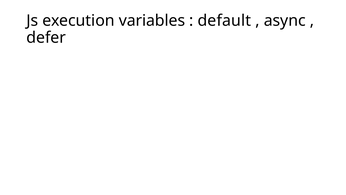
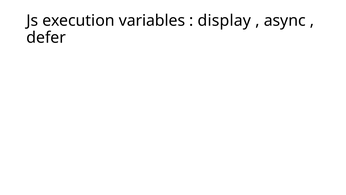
default: default -> display (224, 21)
